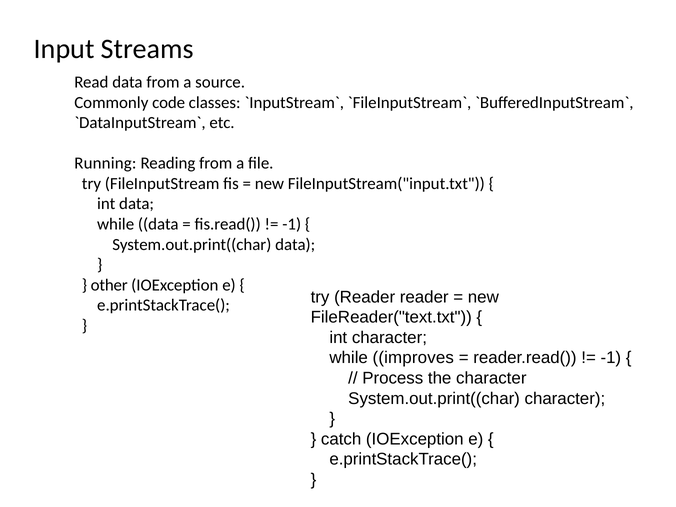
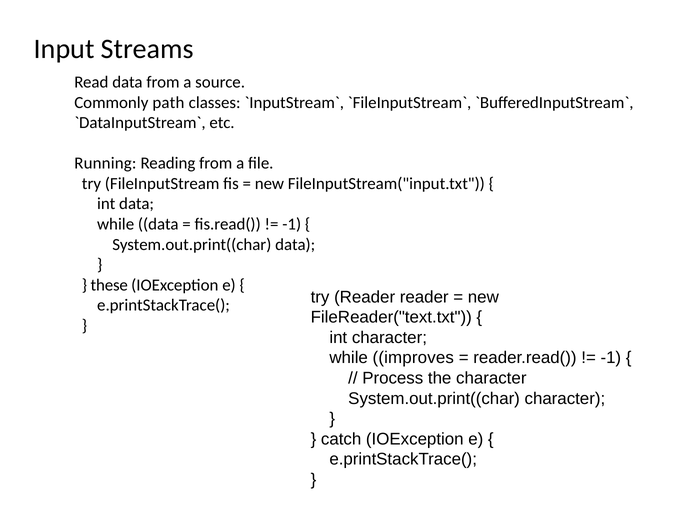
code: code -> path (168, 103)
other: other -> these (109, 285)
